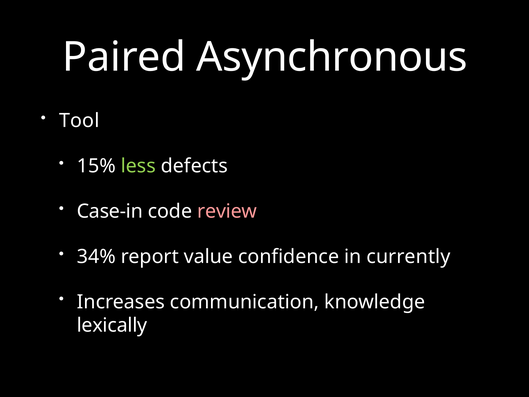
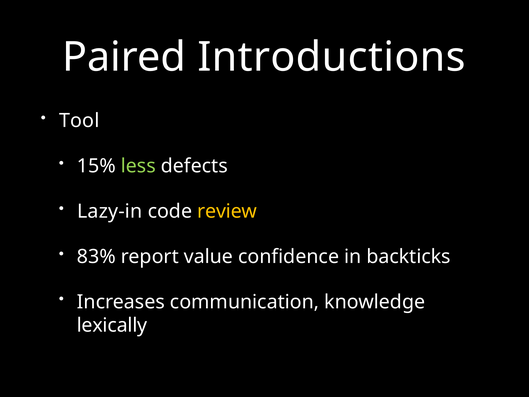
Asynchronous: Asynchronous -> Introductions (331, 57)
Case-in: Case-in -> Lazy-in (110, 211)
review colour: pink -> yellow (227, 211)
34%: 34% -> 83% (96, 256)
currently: currently -> backticks (409, 256)
